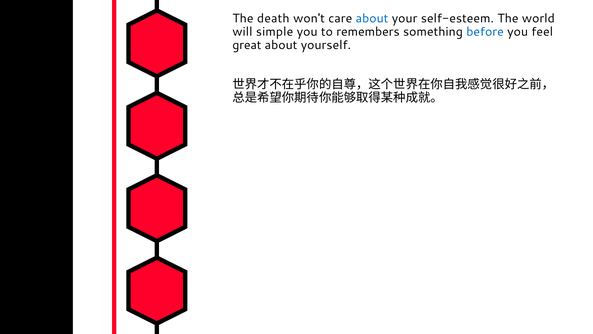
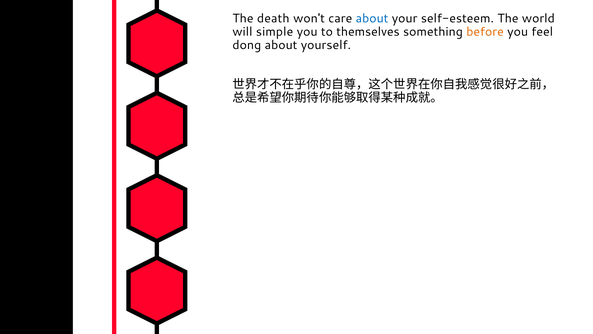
remembers: remembers -> themselves (368, 32)
before colour: blue -> orange (485, 32)
great: great -> dong (247, 45)
